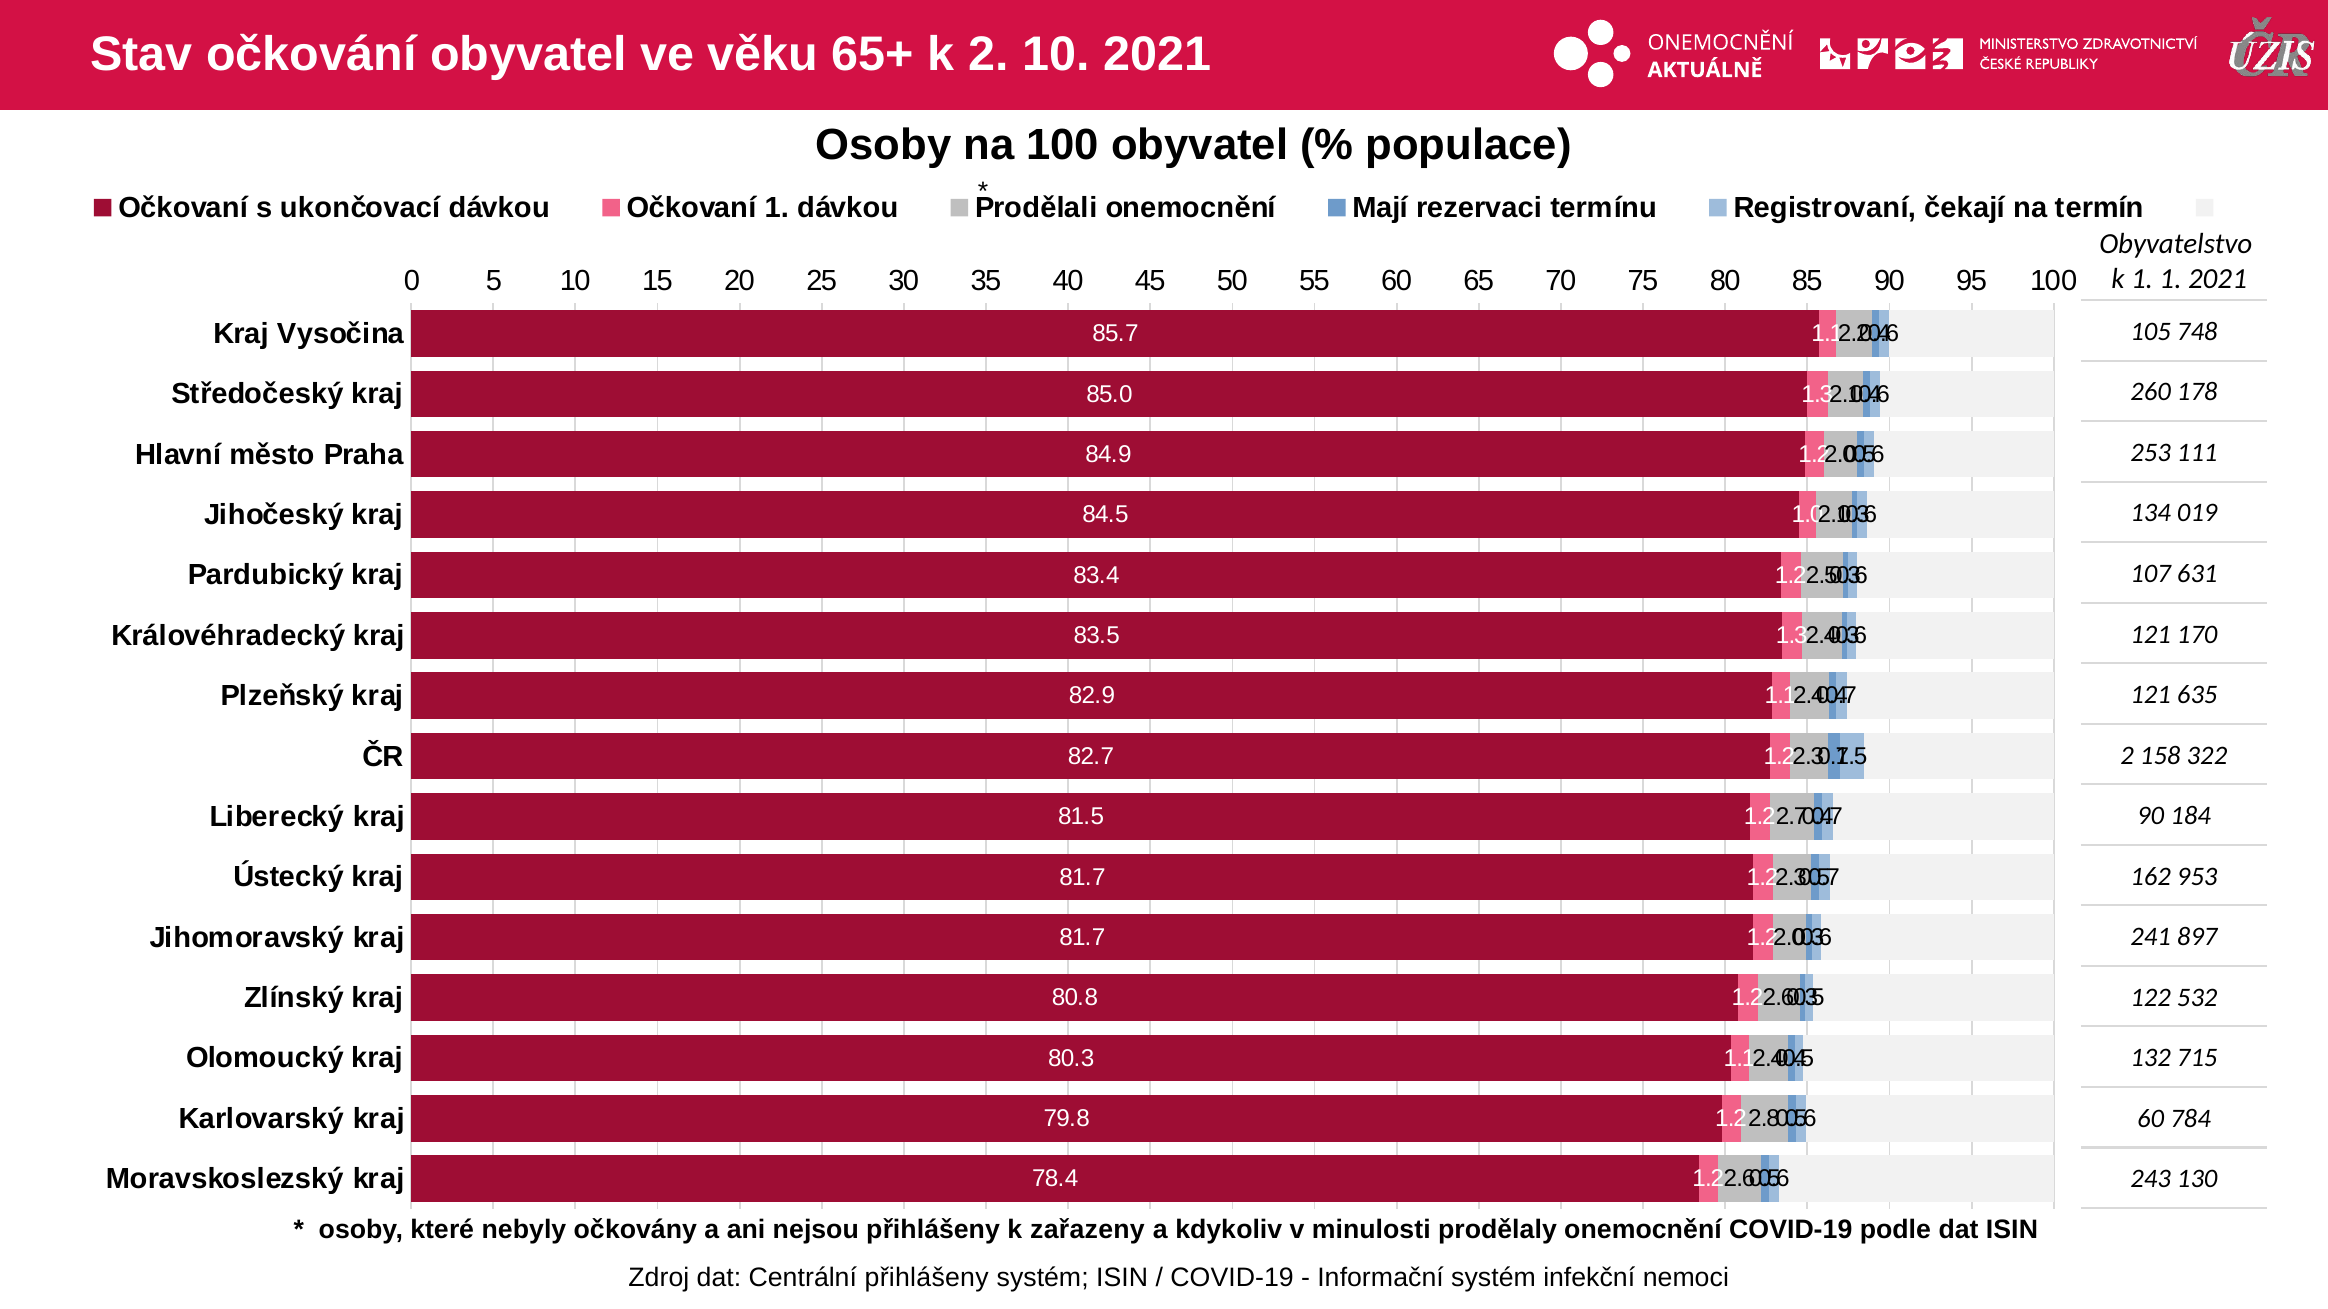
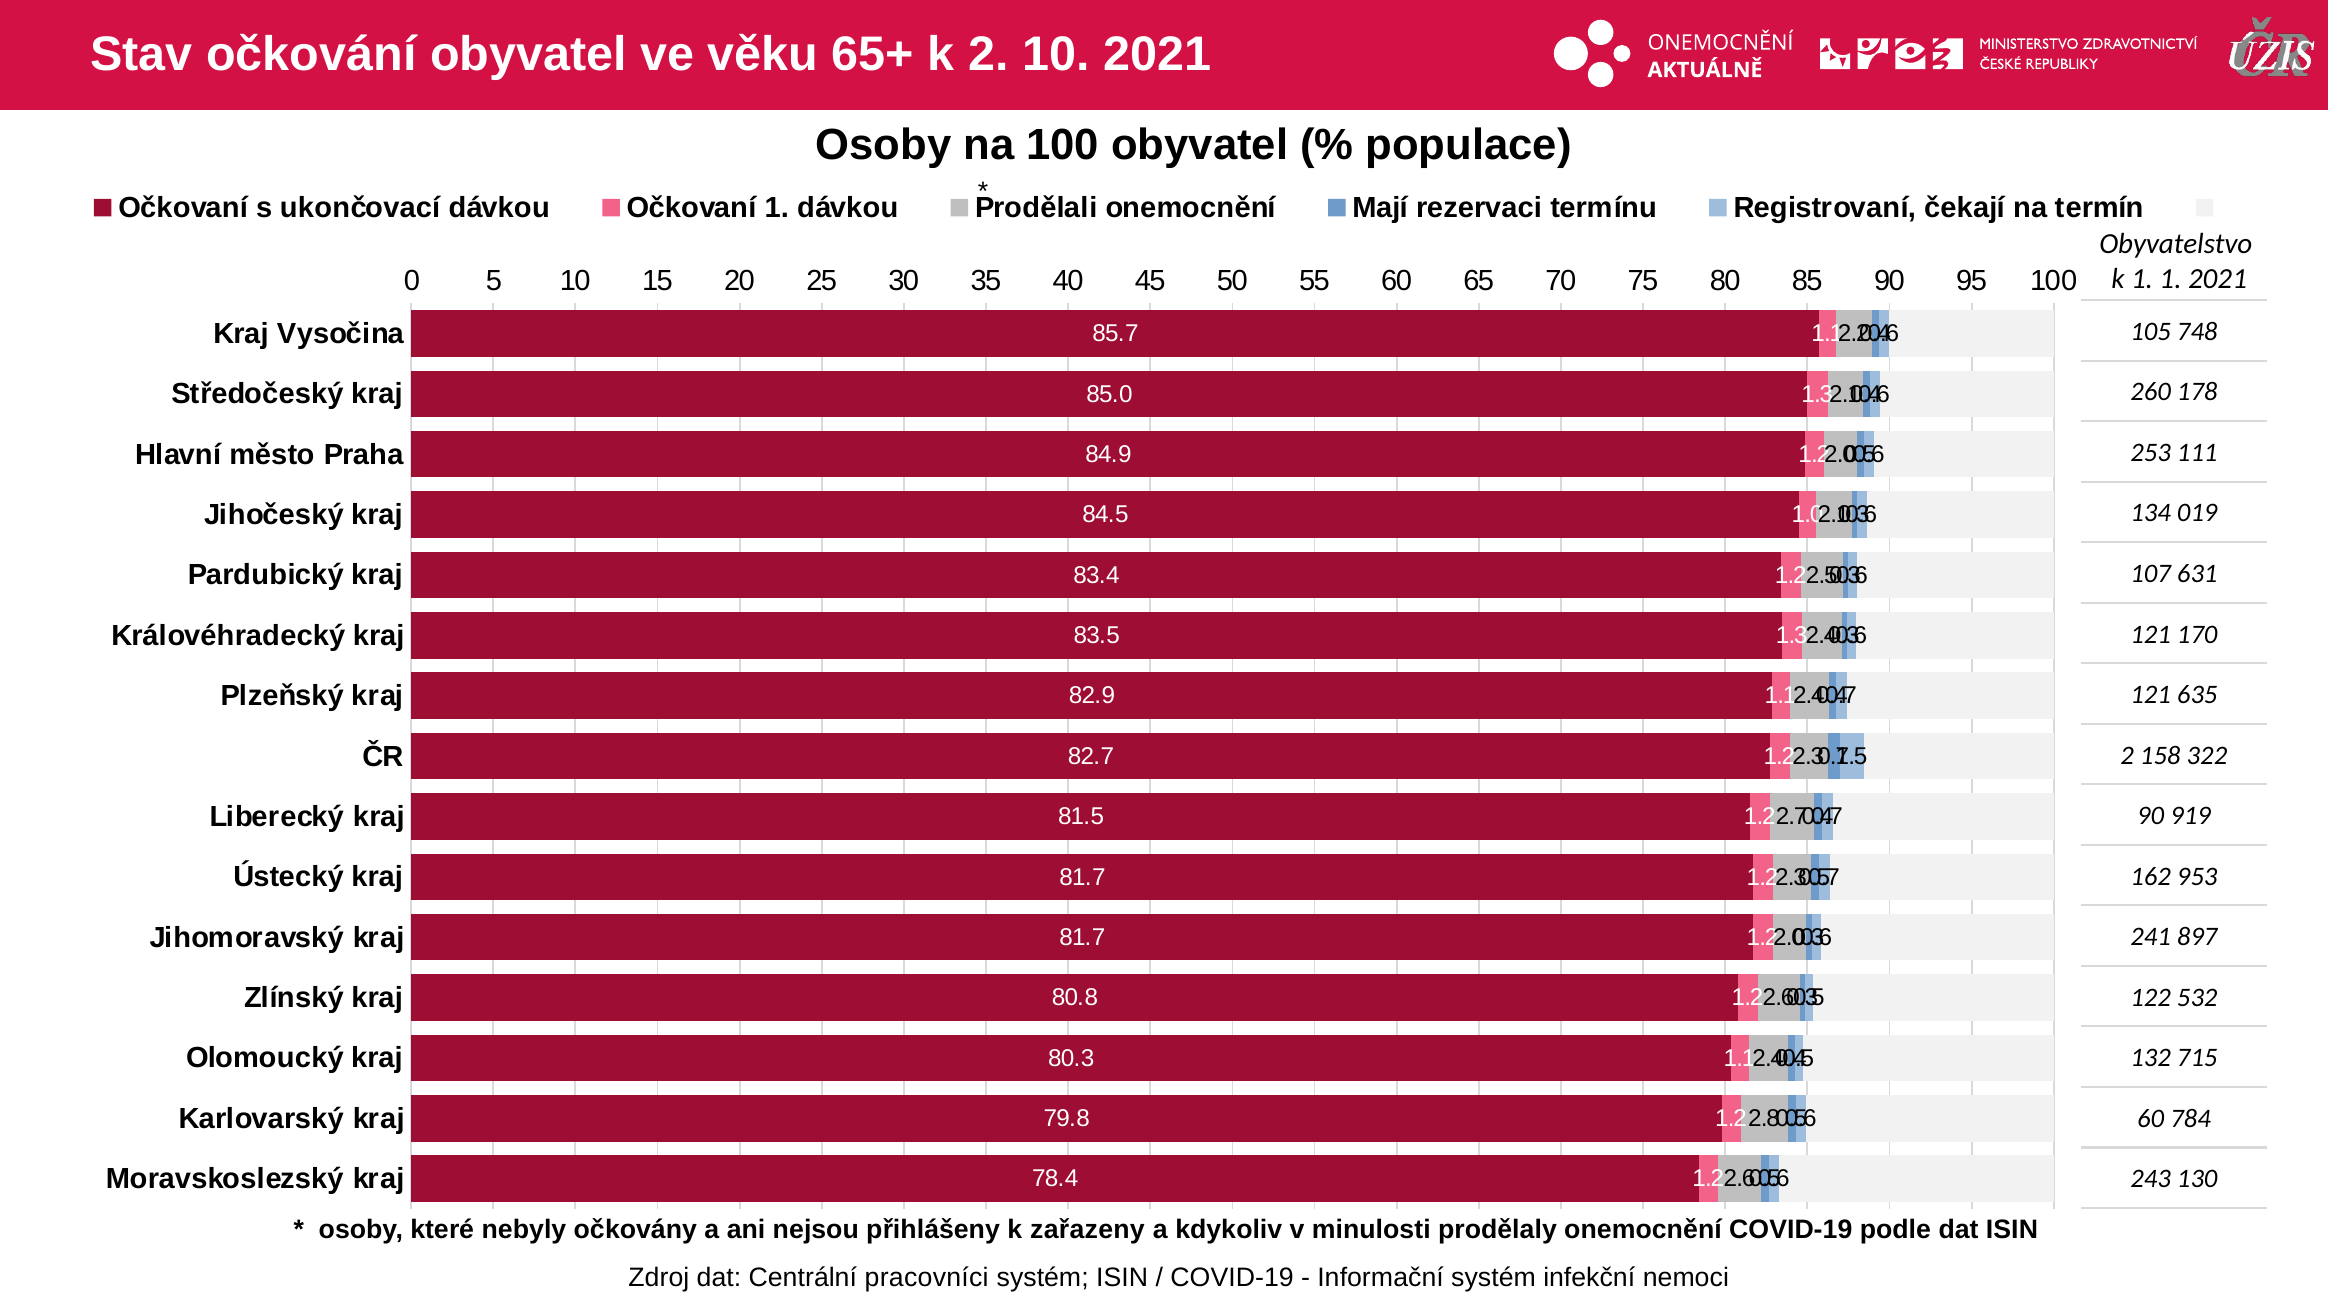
184: 184 -> 919 (2191, 816)
Centrální přihlášeny: přihlášeny -> pracovníci (927, 1278)
